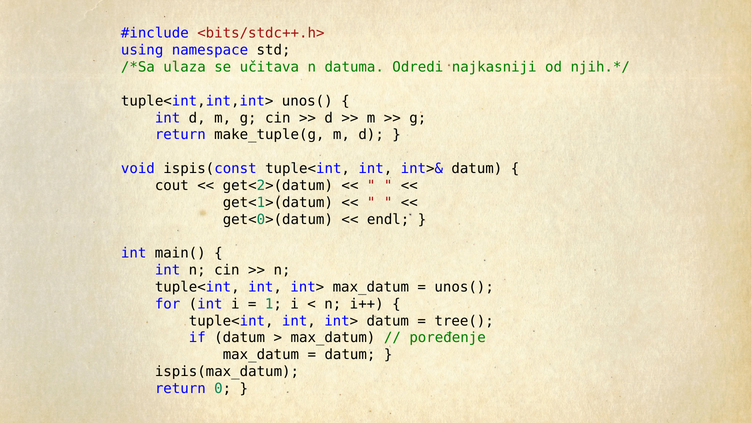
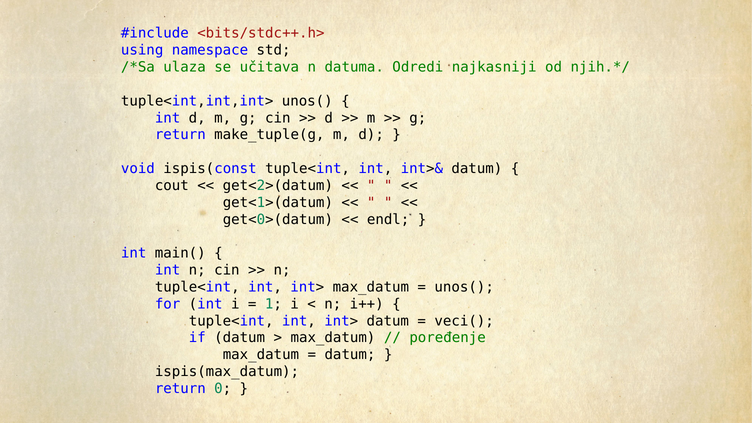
tree(: tree( -> veci( (464, 321)
